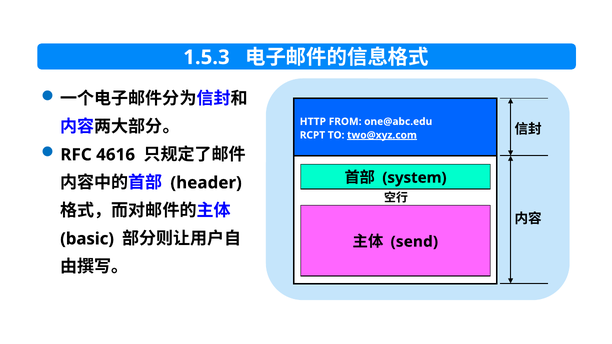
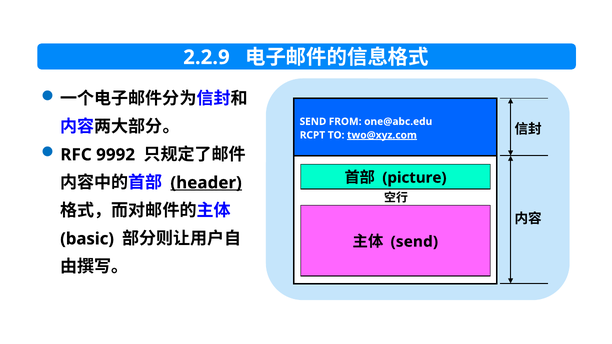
1.5.3: 1.5.3 -> 2.2.9 (206, 57)
HTTP: HTTP -> SEND (313, 122)
4616: 4616 -> 9992 (116, 155)
system: system -> picture (414, 178)
header underline: none -> present (206, 183)
